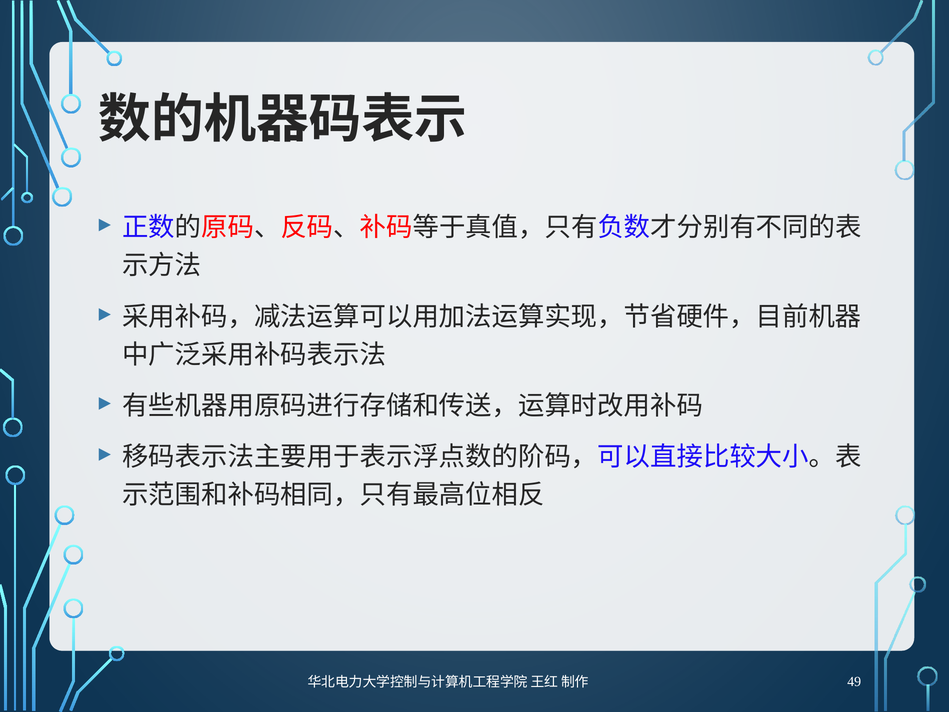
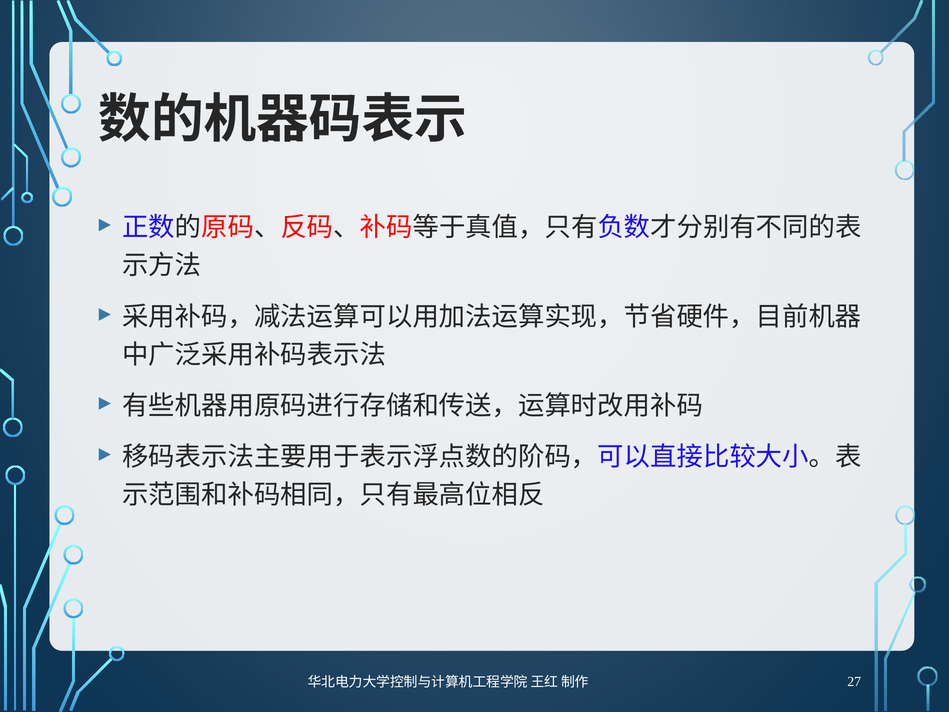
49: 49 -> 27 (854, 682)
